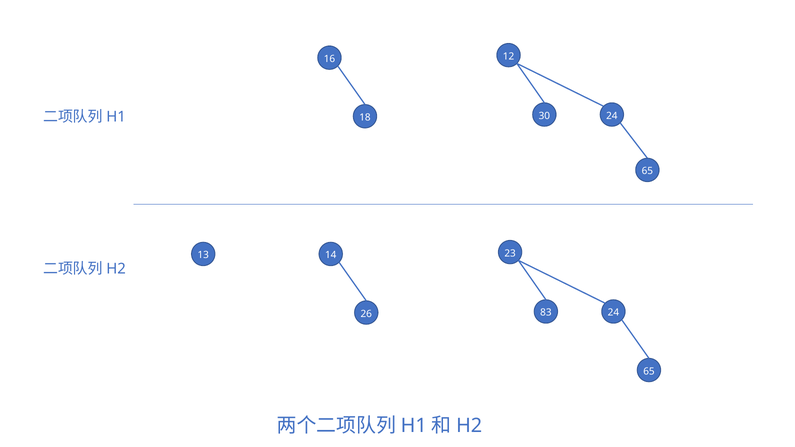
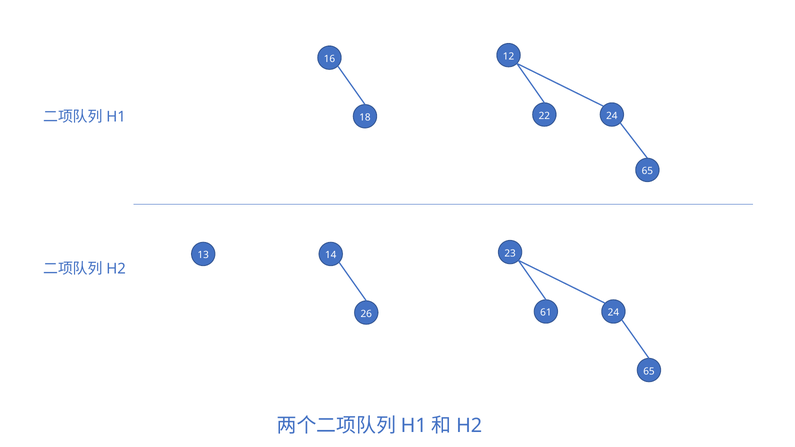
30: 30 -> 22 (544, 116)
83: 83 -> 61 (546, 313)
